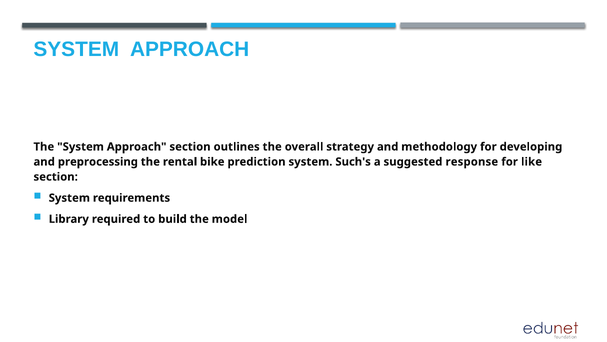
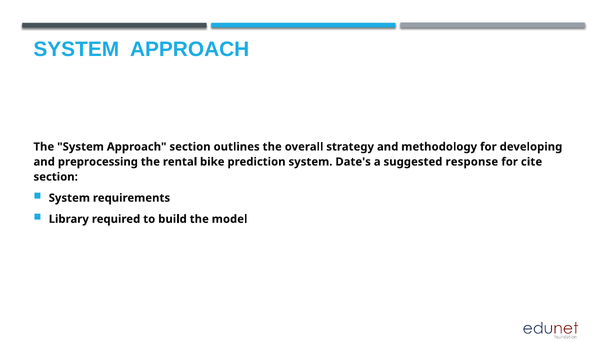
Such's: Such's -> Date's (353, 162)
like: like -> cite (532, 162)
